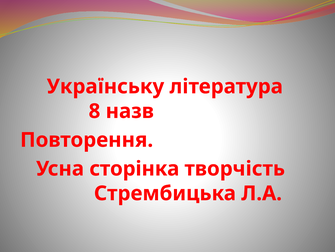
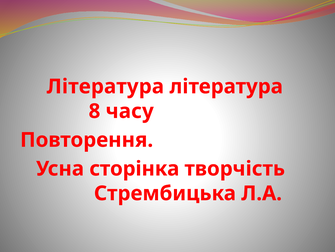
Українську: Українську -> Література (105, 86)
назв: назв -> часу (130, 111)
